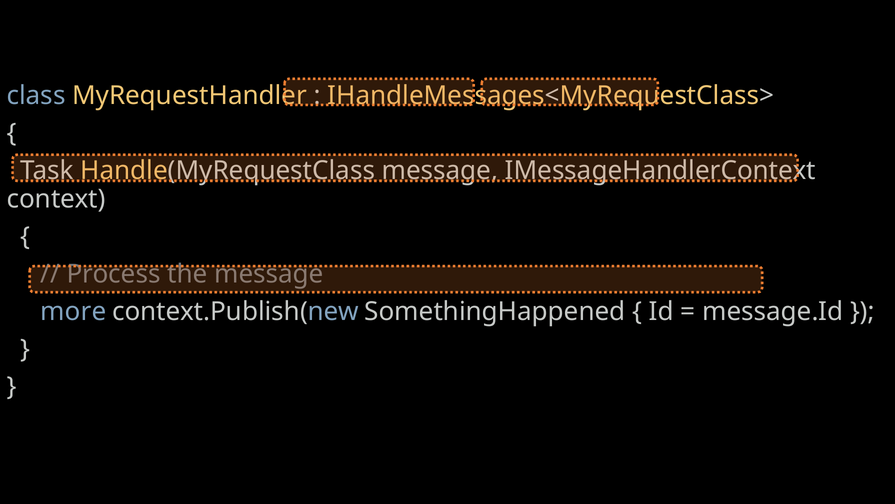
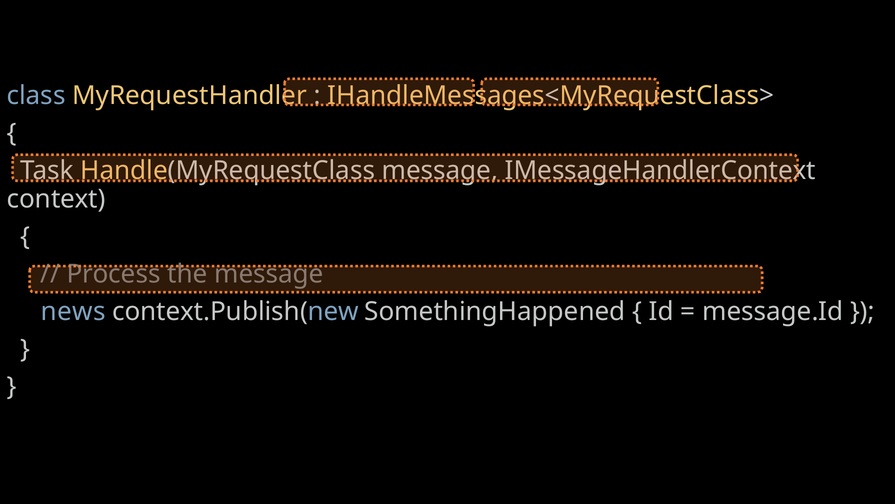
more: more -> news (73, 311)
